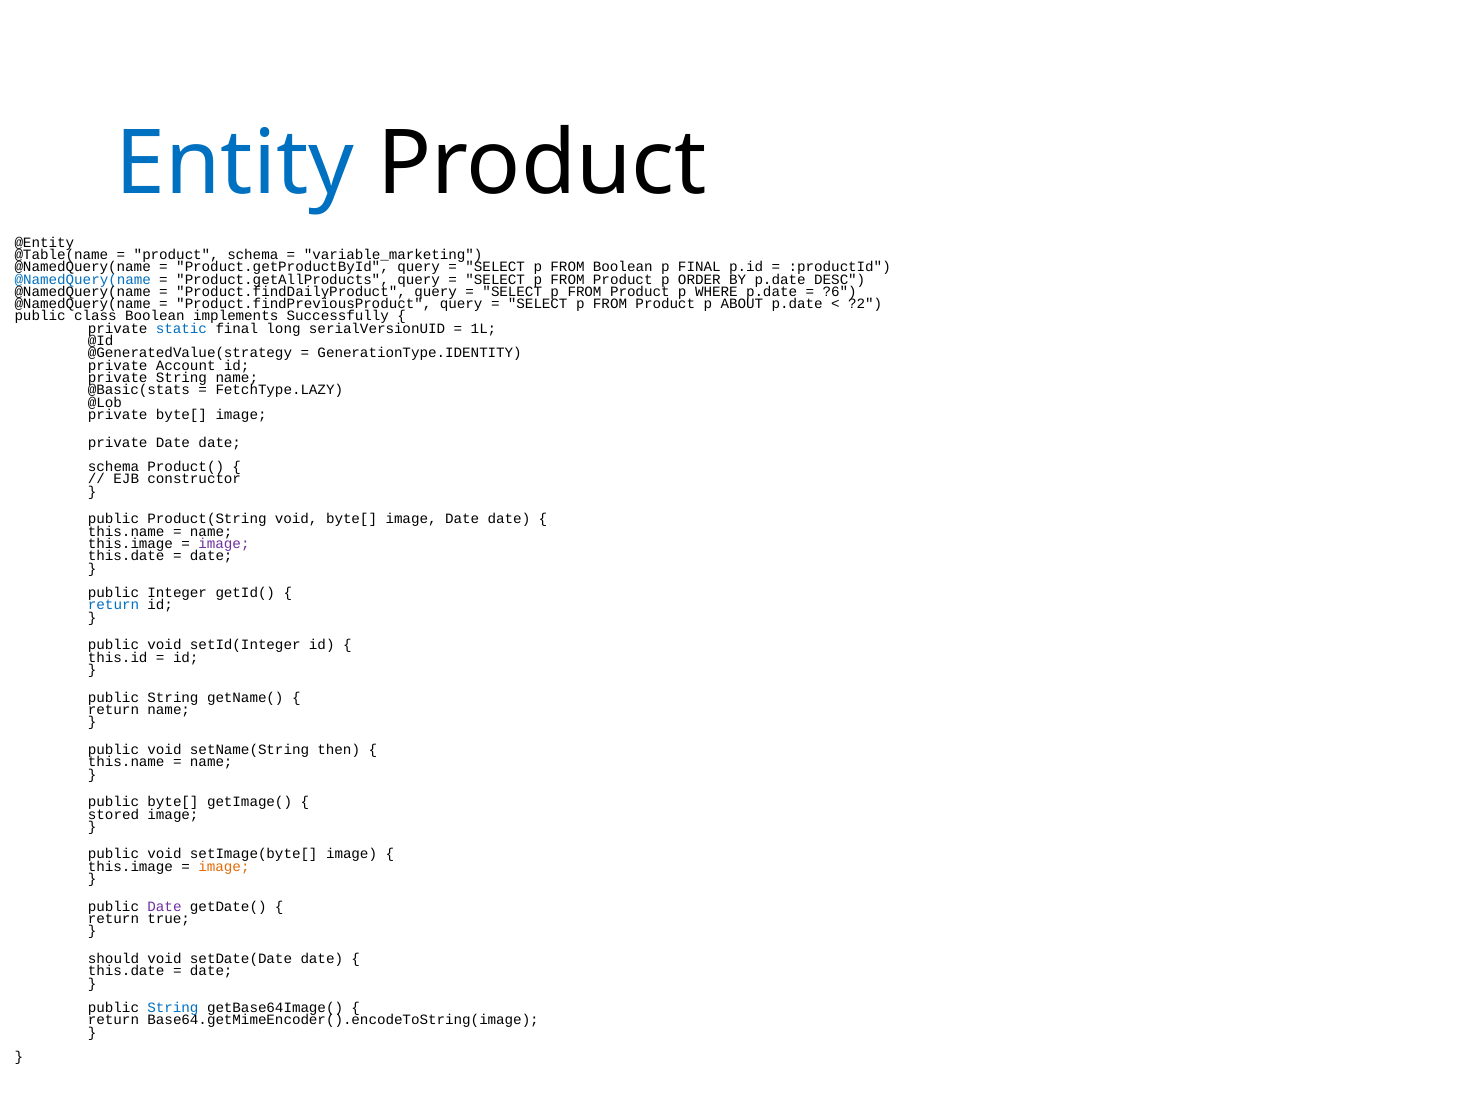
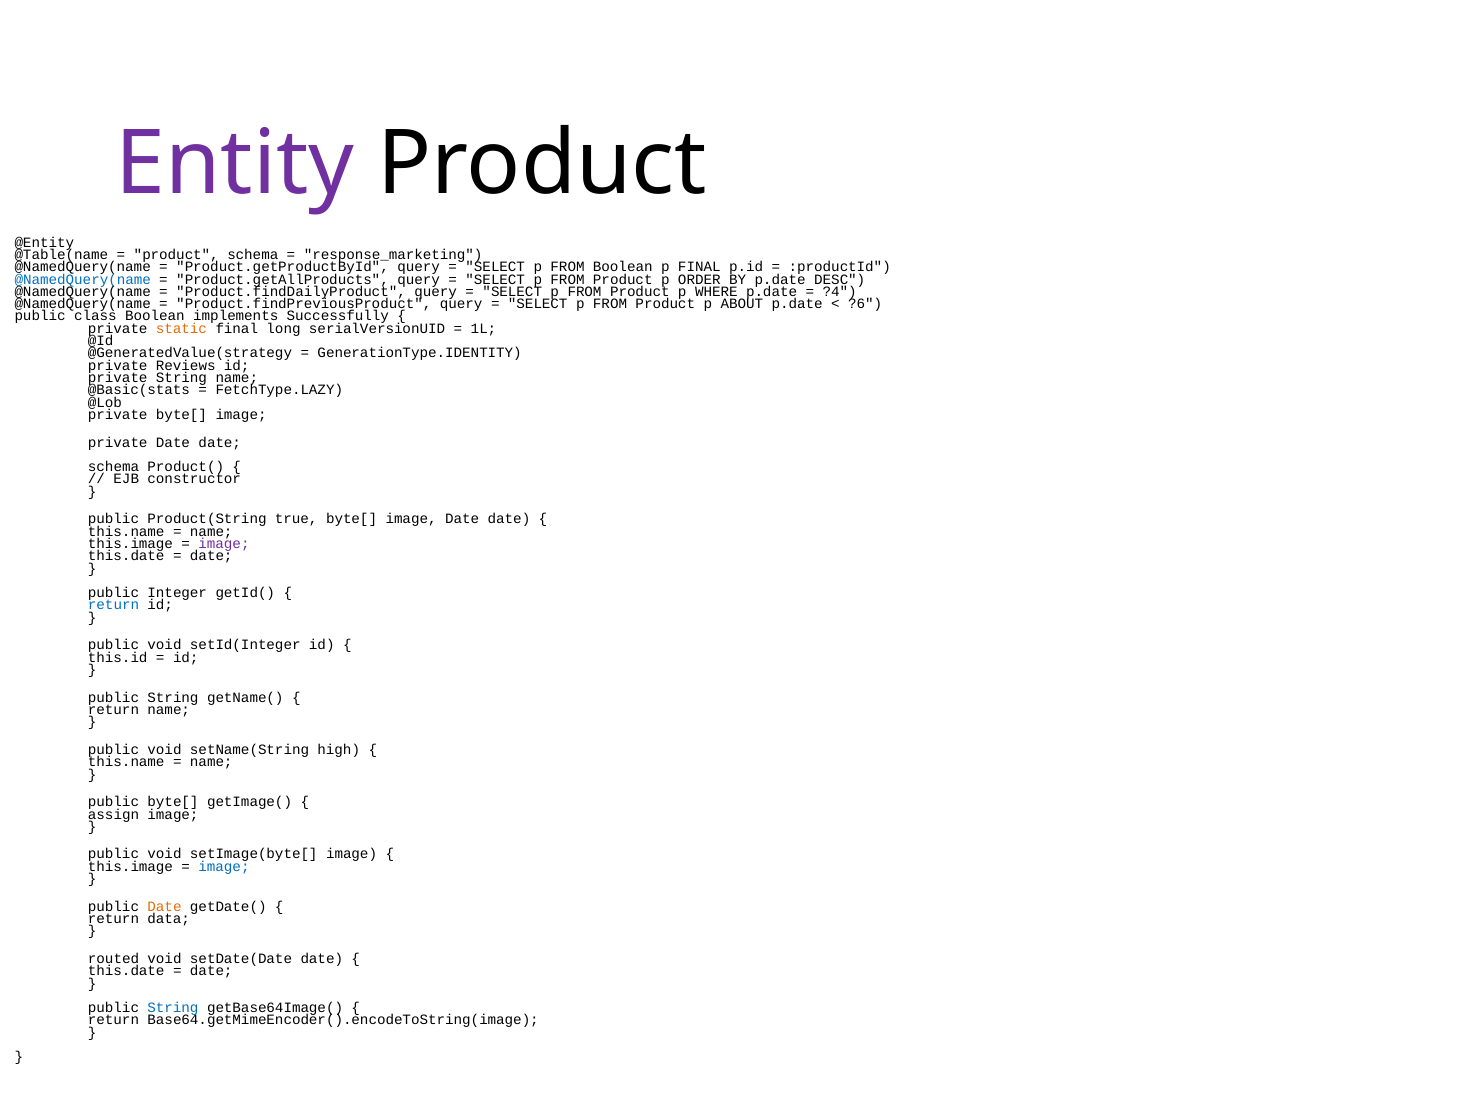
Entity colour: blue -> purple (235, 164)
variable_marketing: variable_marketing -> response_marketing (393, 255)
?6: ?6 -> ?4 (840, 292)
?2: ?2 -> ?6 (865, 304)
static colour: blue -> orange (181, 329)
Account: Account -> Reviews (186, 366)
Product(String void: void -> true (296, 519)
then: then -> high (339, 750)
stored: stored -> assign (114, 815)
image colour: orange -> blue (224, 867)
Date colour: purple -> orange (164, 907)
true: true -> data (169, 919)
should: should -> routed (114, 959)
